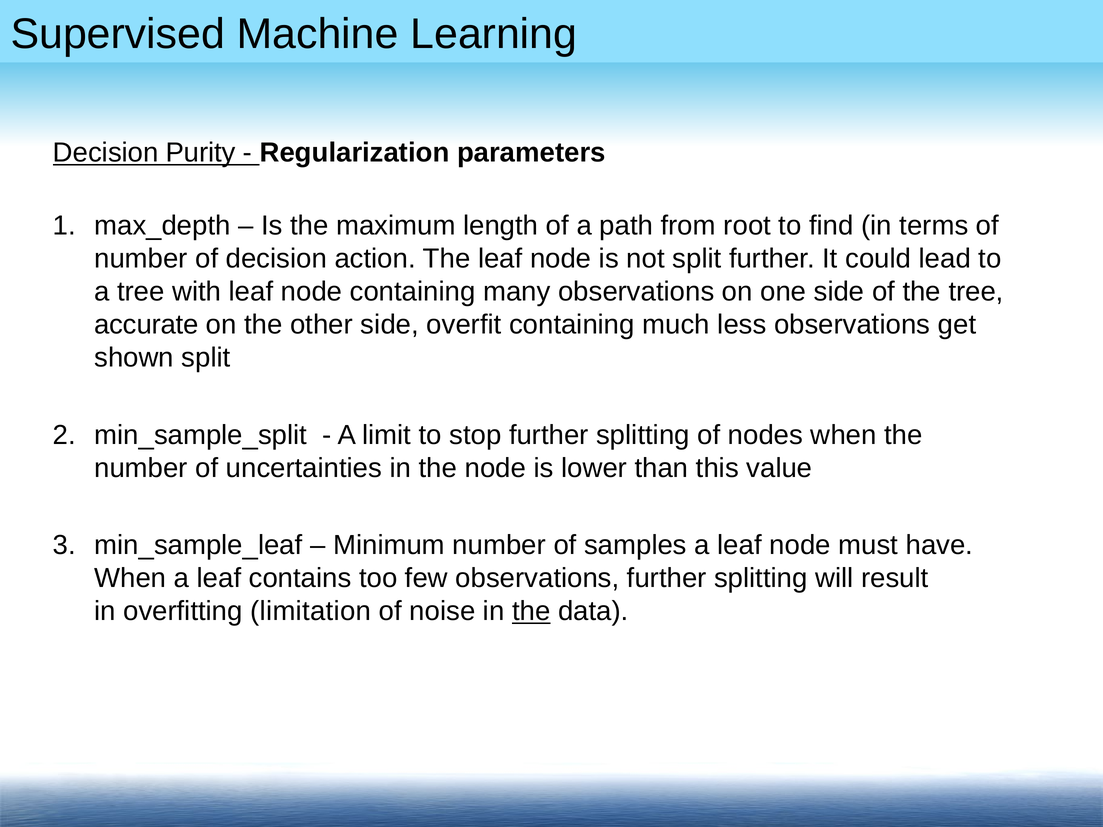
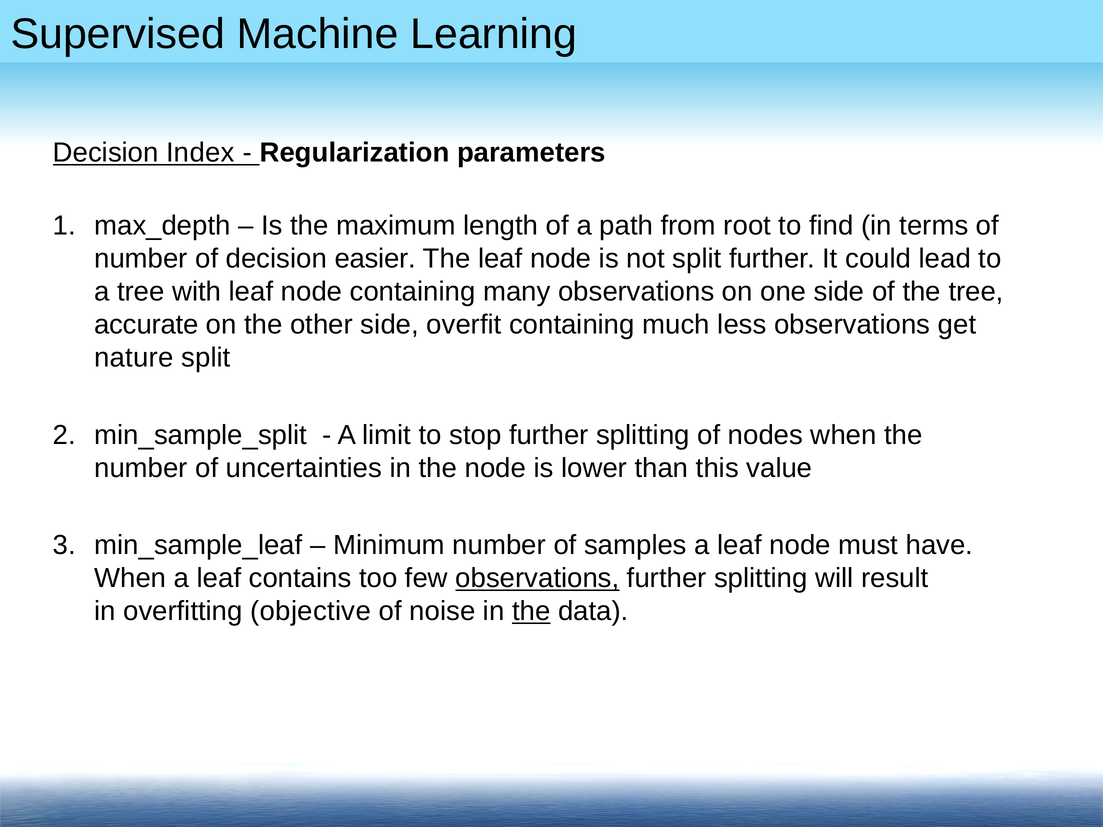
Purity: Purity -> Index (200, 153)
action: action -> easier (375, 259)
shown: shown -> nature (134, 358)
observations underline: none -> present (537, 578)
limitation: limitation -> objective (311, 612)
